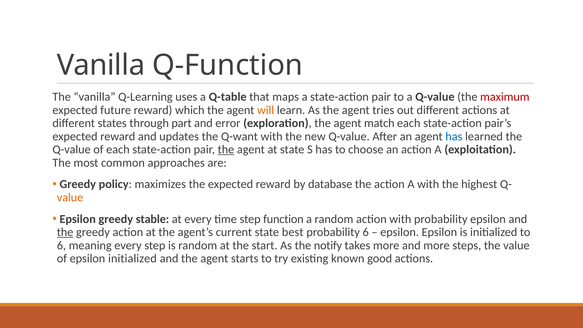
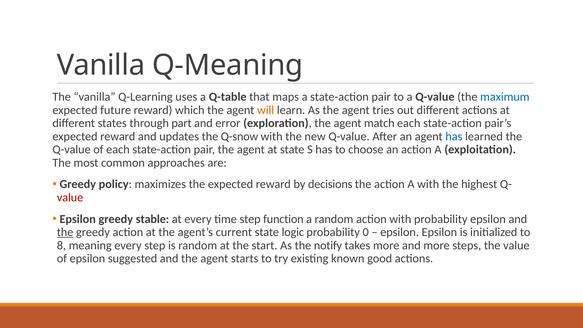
Q-Function: Q-Function -> Q-Meaning (228, 65)
maximum colour: red -> blue (505, 97)
Q-want: Q-want -> Q-snow (240, 136)
the underline: present -> none (226, 149)
database: database -> decisions (330, 184)
value colour: orange -> red (70, 197)
best: best -> logic (293, 232)
probability 6: 6 -> 0 (366, 232)
6: 6 -> 8 (61, 245)
epsilon initialized: initialized -> suggested (133, 258)
